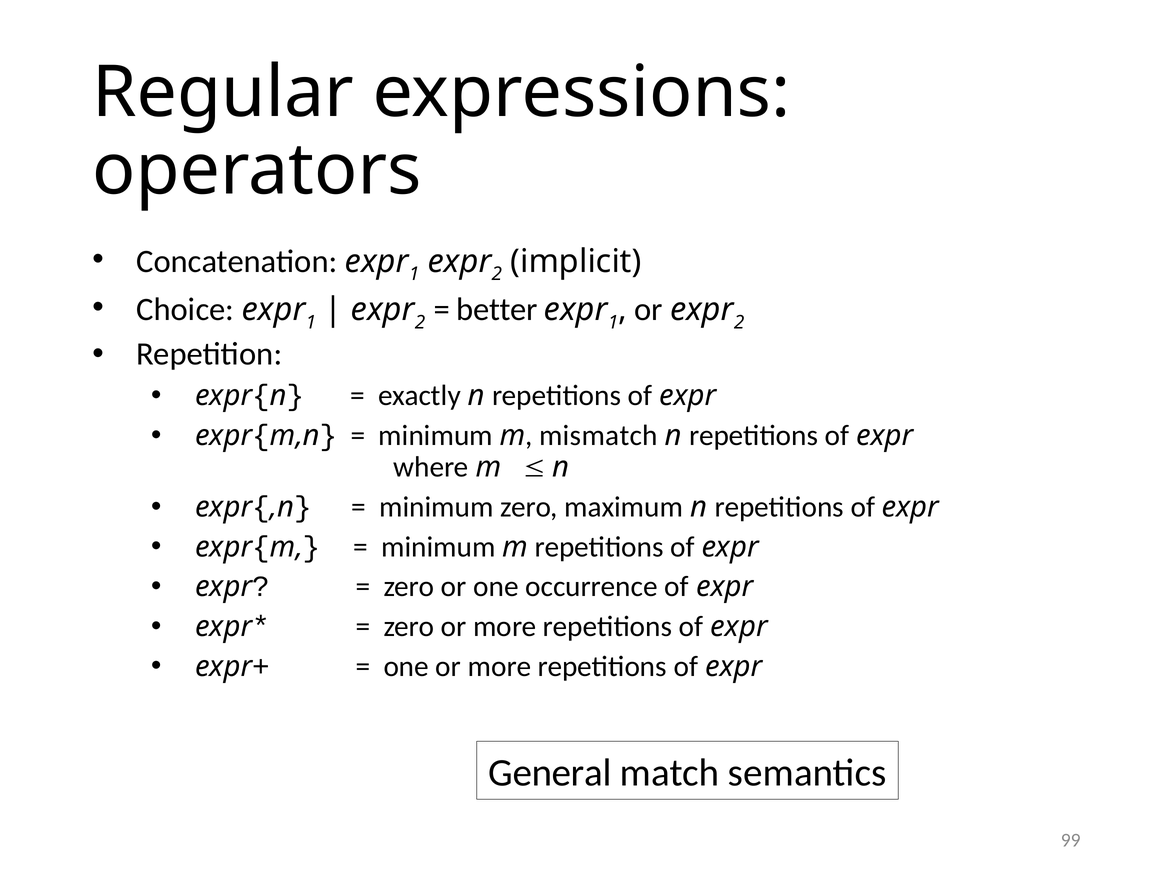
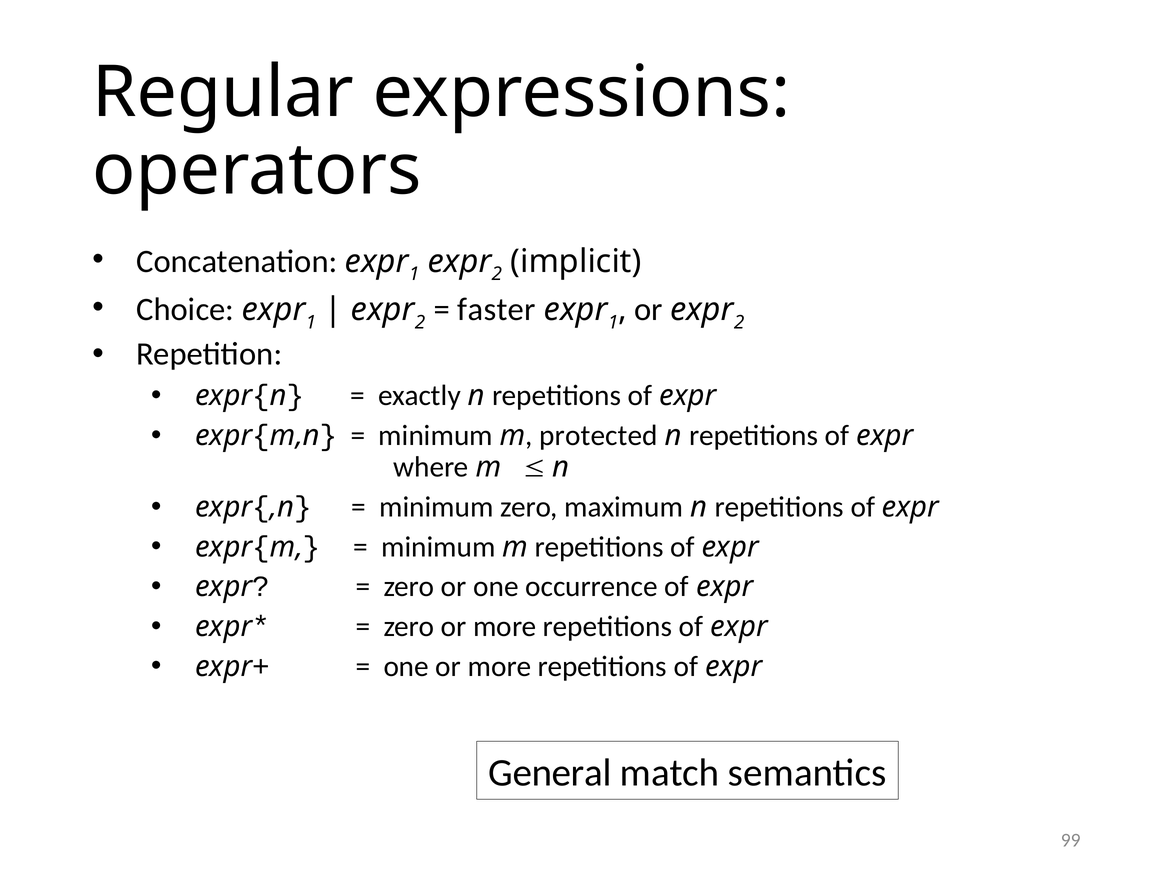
better: better -> faster (497, 310)
mismatch: mismatch -> protected (599, 435)
